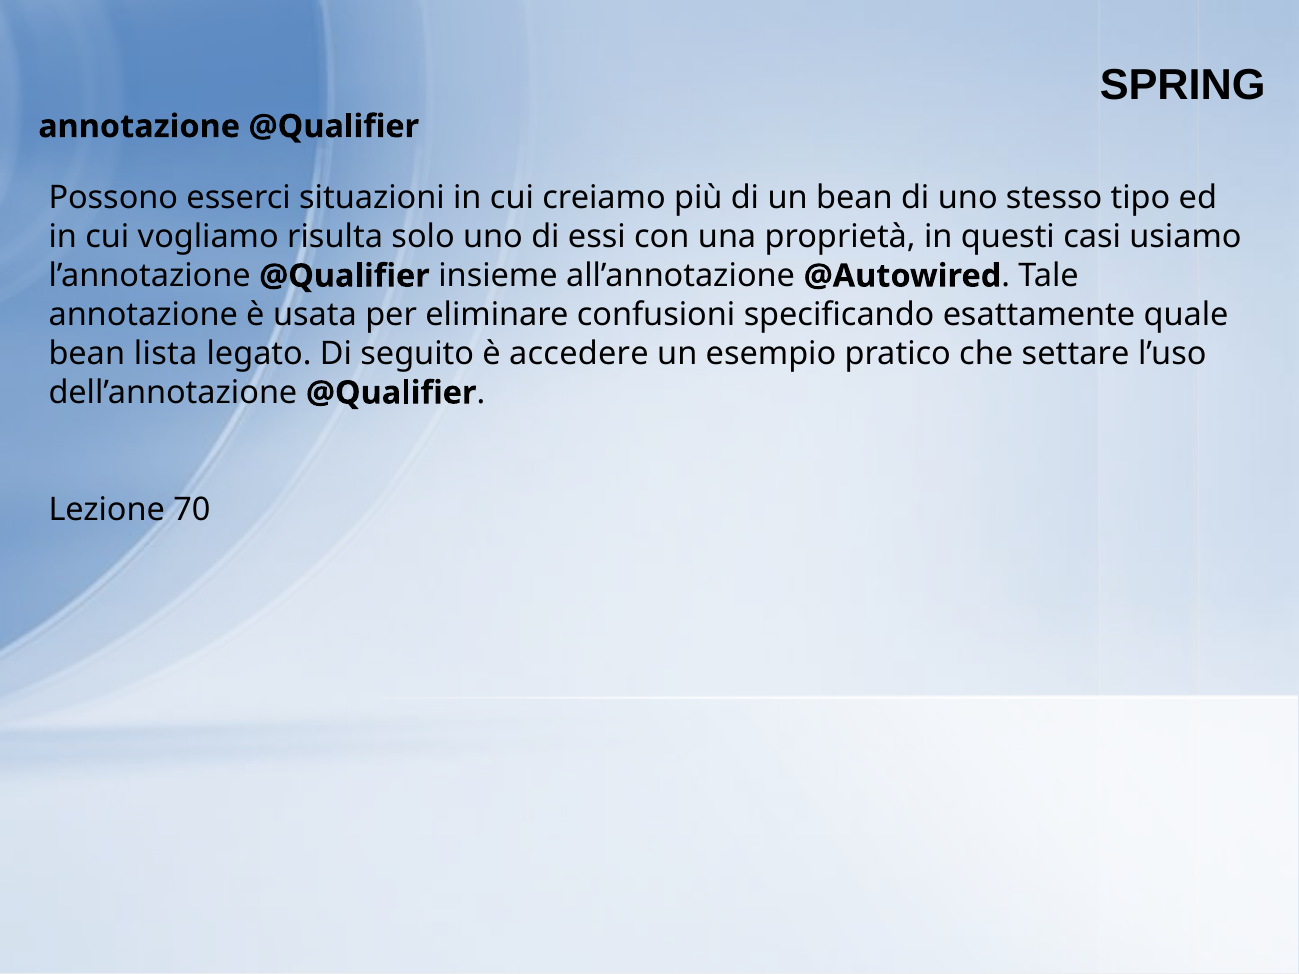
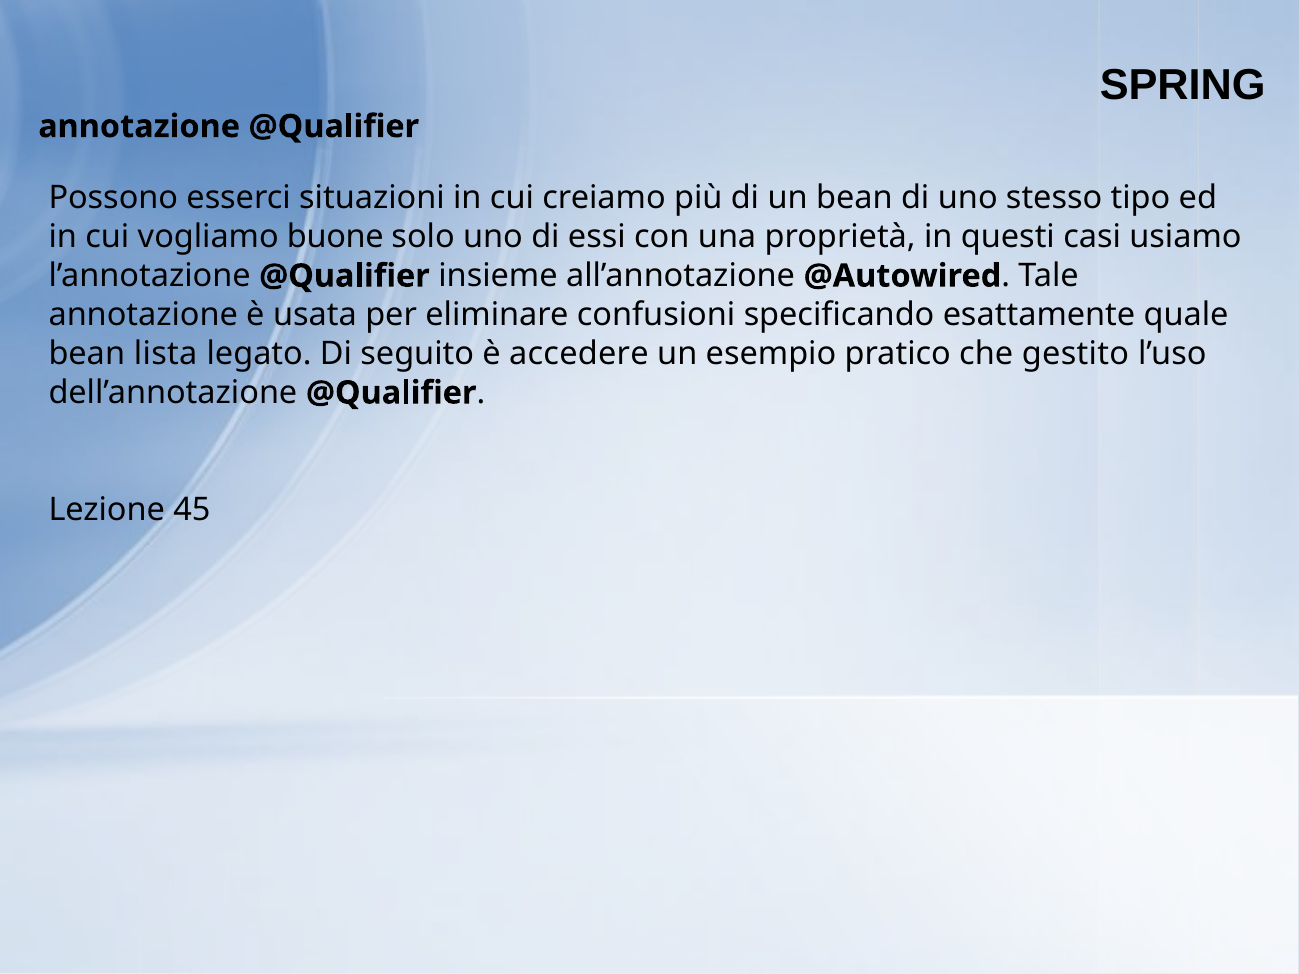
risulta: risulta -> buone (335, 237)
settare: settare -> gestito (1075, 354)
70: 70 -> 45 (192, 510)
